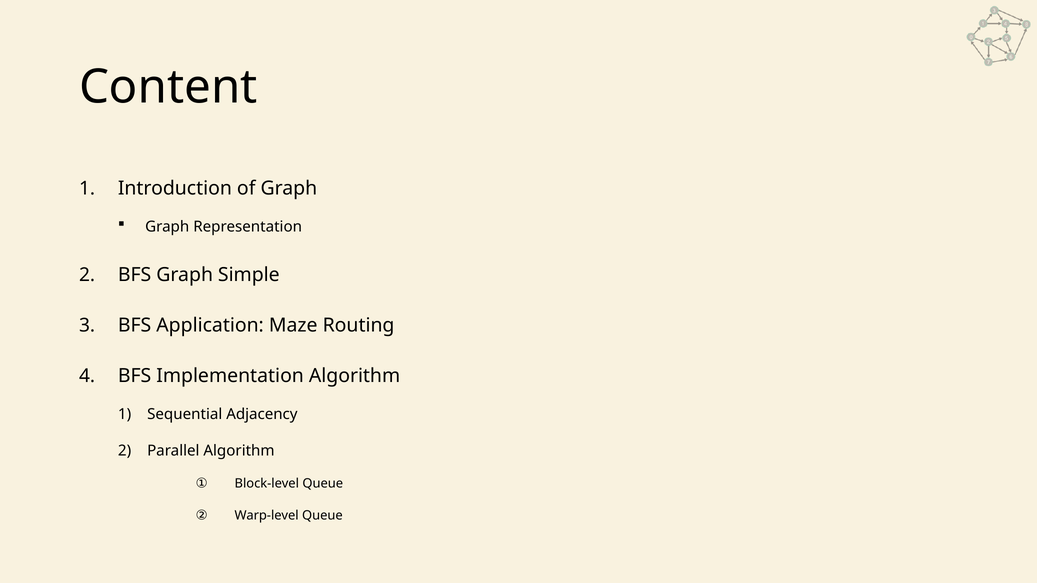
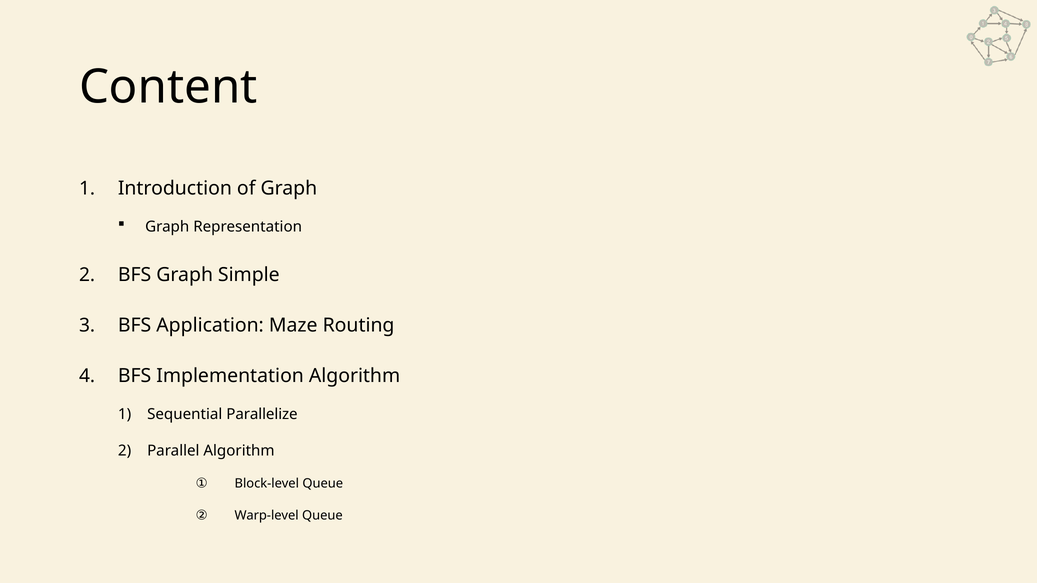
Adjacency: Adjacency -> Parallelize (262, 415)
